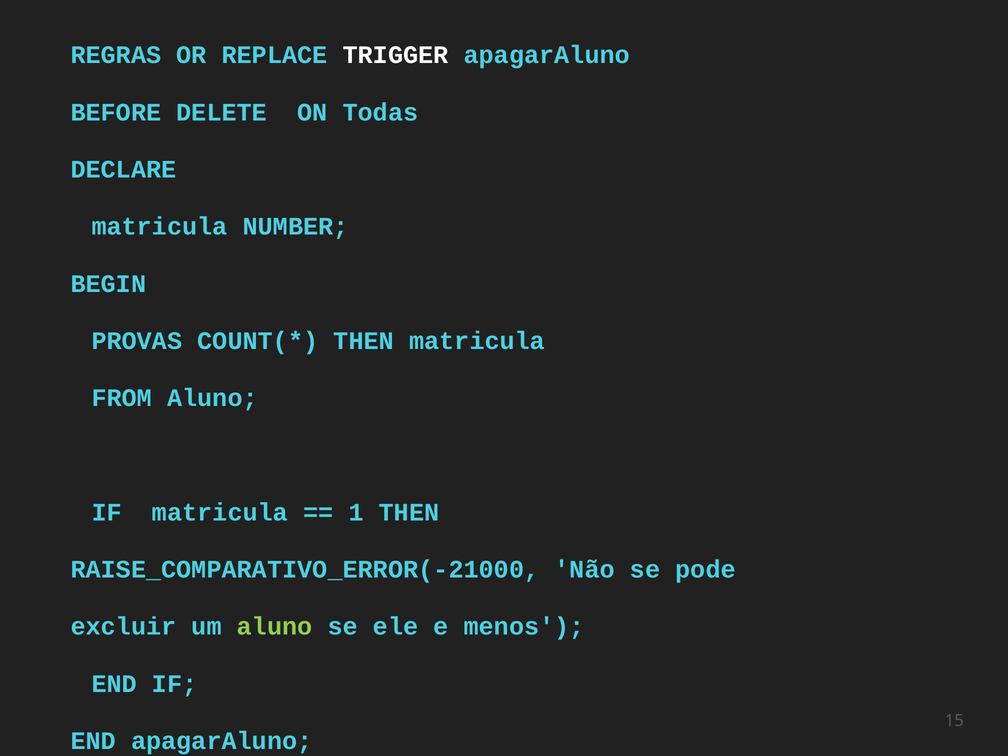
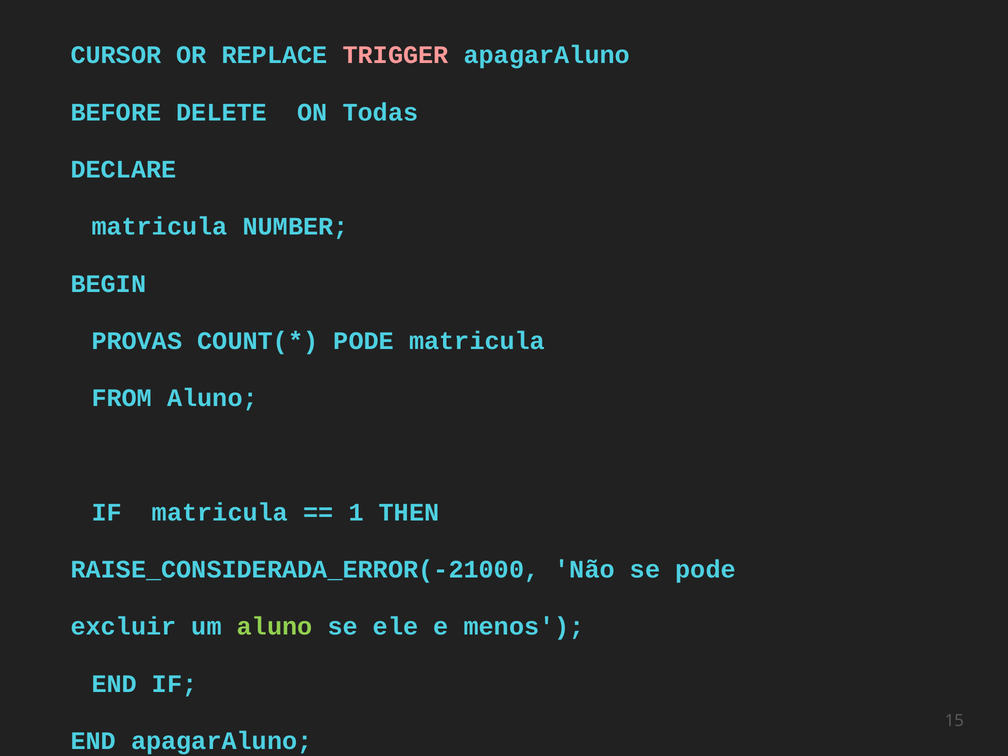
REGRAS: REGRAS -> CURSOR (116, 55)
TRIGGER colour: white -> pink (396, 55)
THEN: THEN -> PODE (364, 341)
RAISE_COMPARATIVO_ERROR(-21000: RAISE_COMPARATIVO_ERROR(-21000 -> RAISE_CONSIDERADA_ERROR(-21000 (305, 569)
